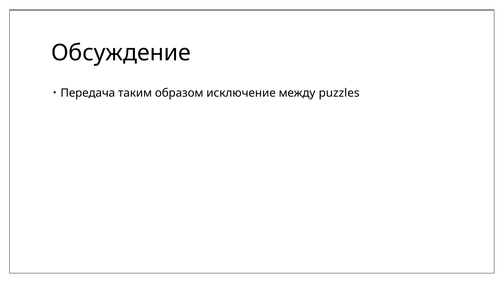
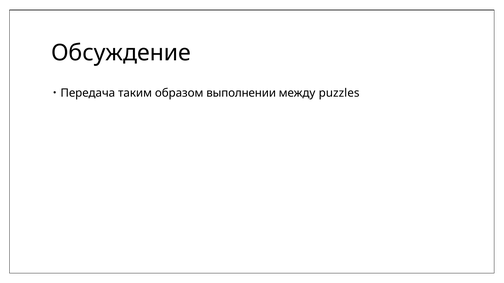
исключение: исключение -> выполнении (241, 93)
